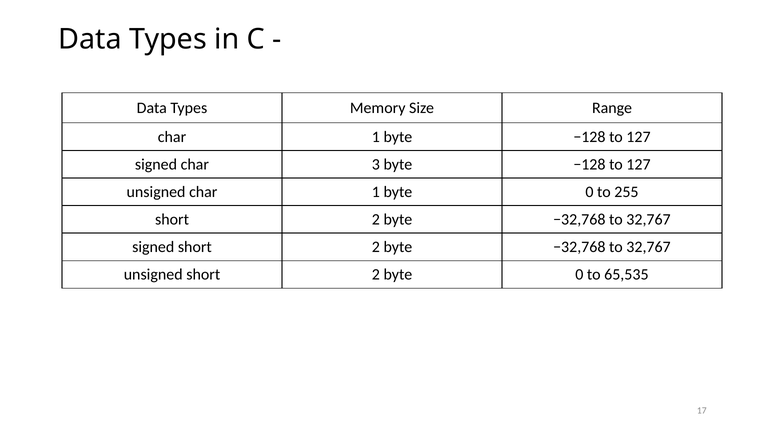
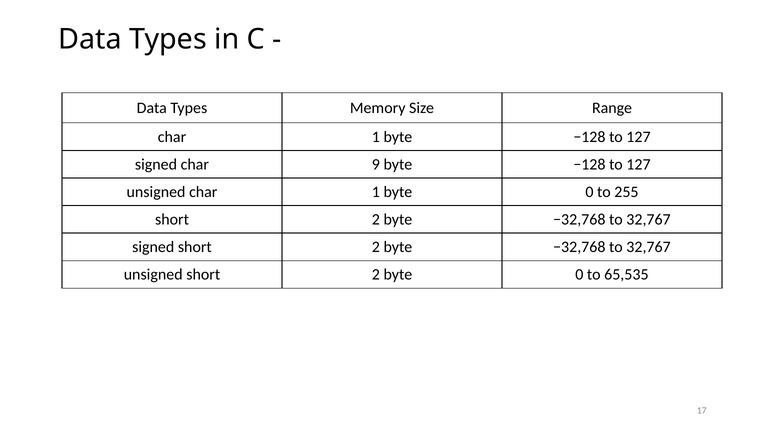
3: 3 -> 9 (376, 165)
